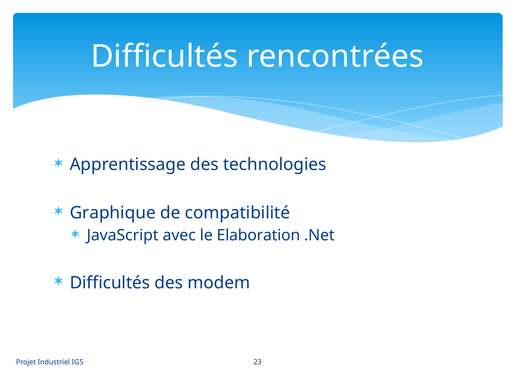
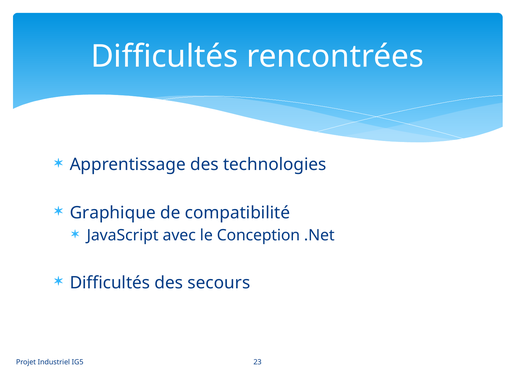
Elaboration: Elaboration -> Conception (258, 236)
modem: modem -> secours (219, 283)
